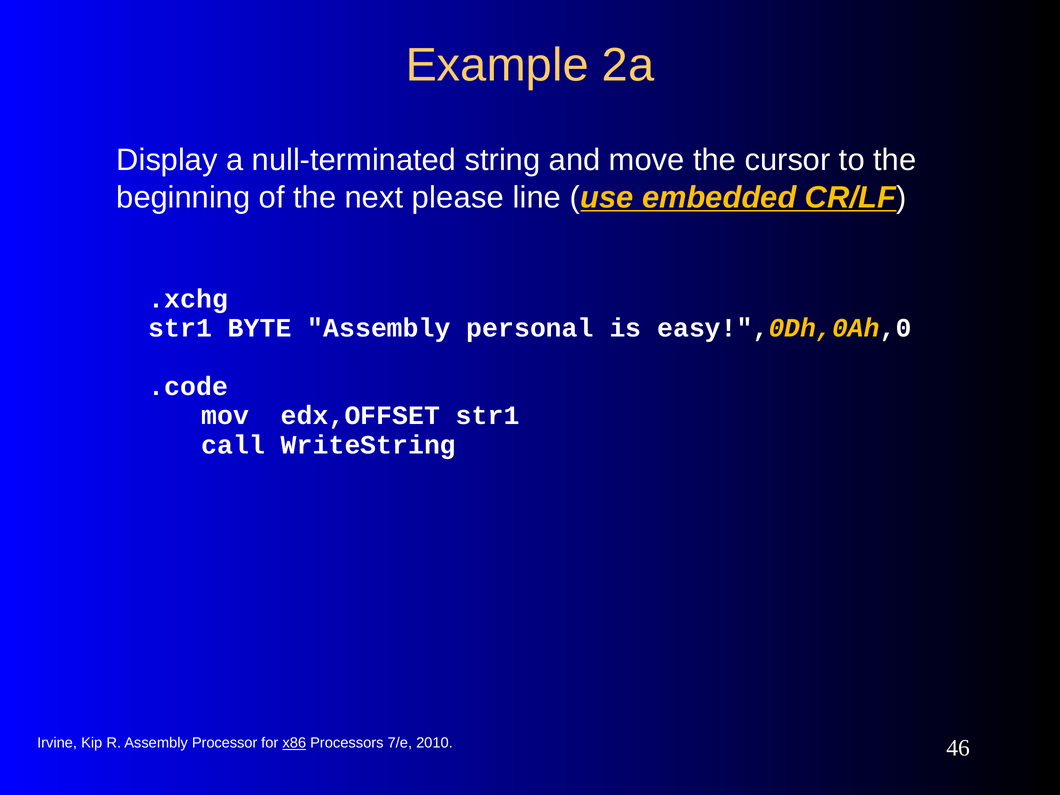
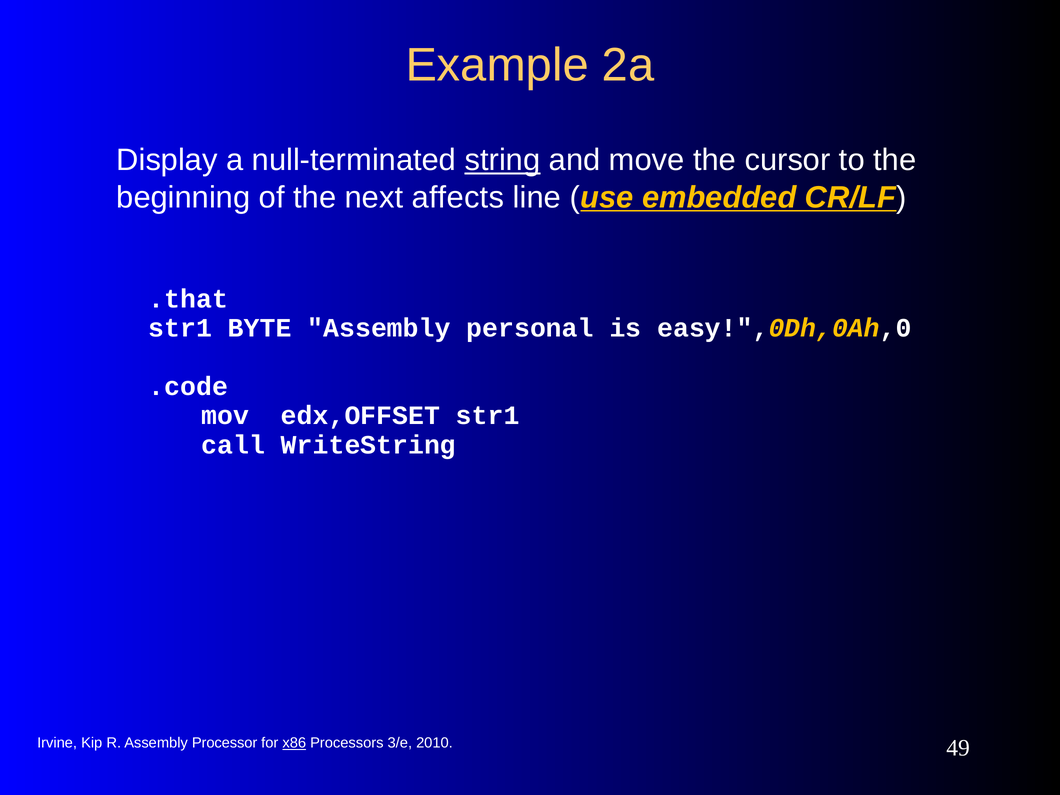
string underline: none -> present (503, 160)
please: please -> affects (458, 197)
.xchg: .xchg -> .that (188, 299)
7/e: 7/e -> 3/e (400, 743)
46: 46 -> 49 (958, 748)
